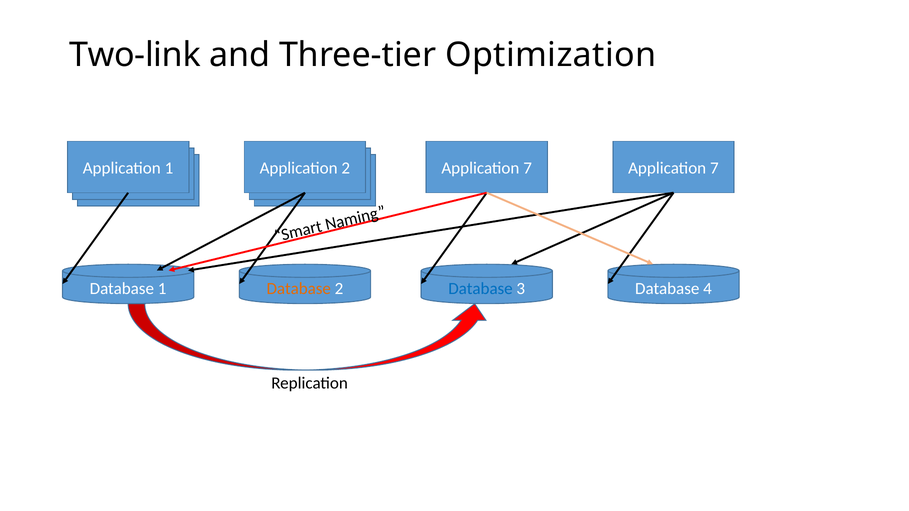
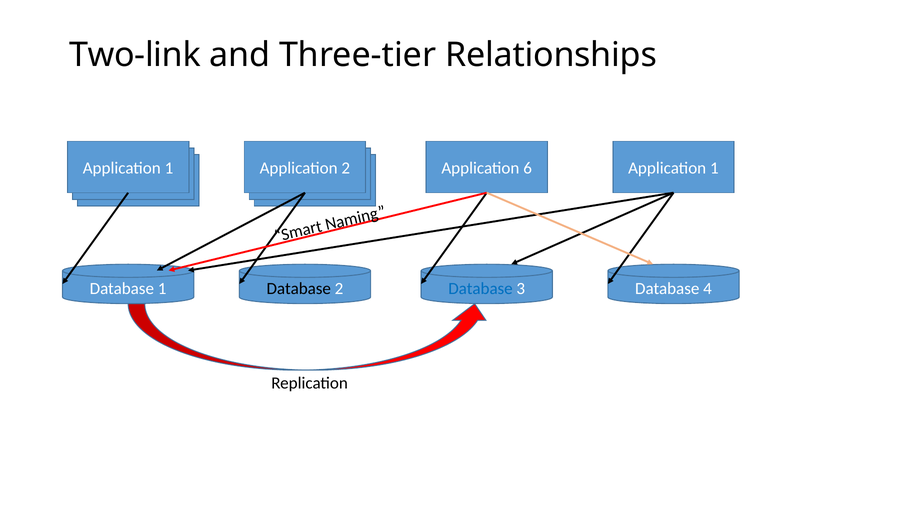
Optimization: Optimization -> Relationships (551, 55)
7: 7 -> 6 (528, 168)
7: 7 -> 1 (714, 168)
Database colour: orange -> black (299, 289)
